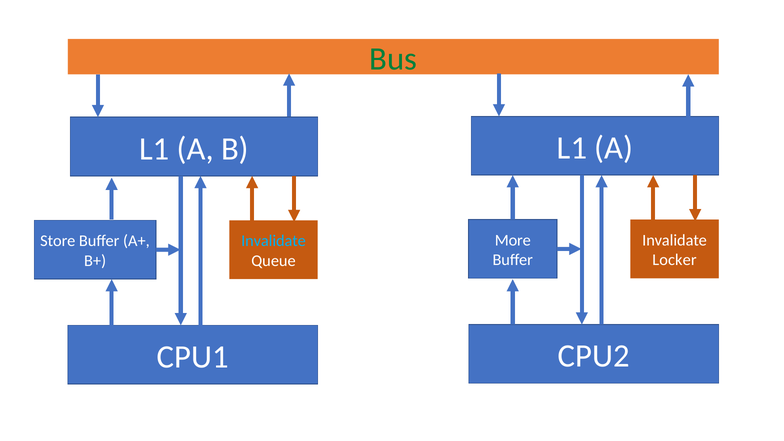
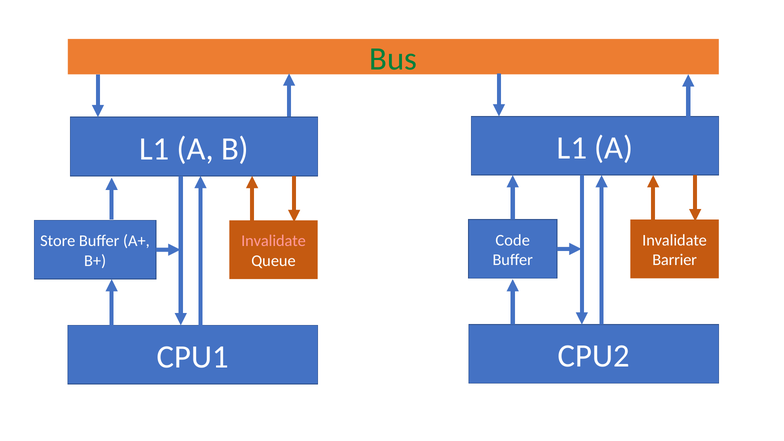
More: More -> Code (513, 240)
Invalidate colour: light blue -> pink (273, 241)
Locker: Locker -> Barrier (675, 260)
